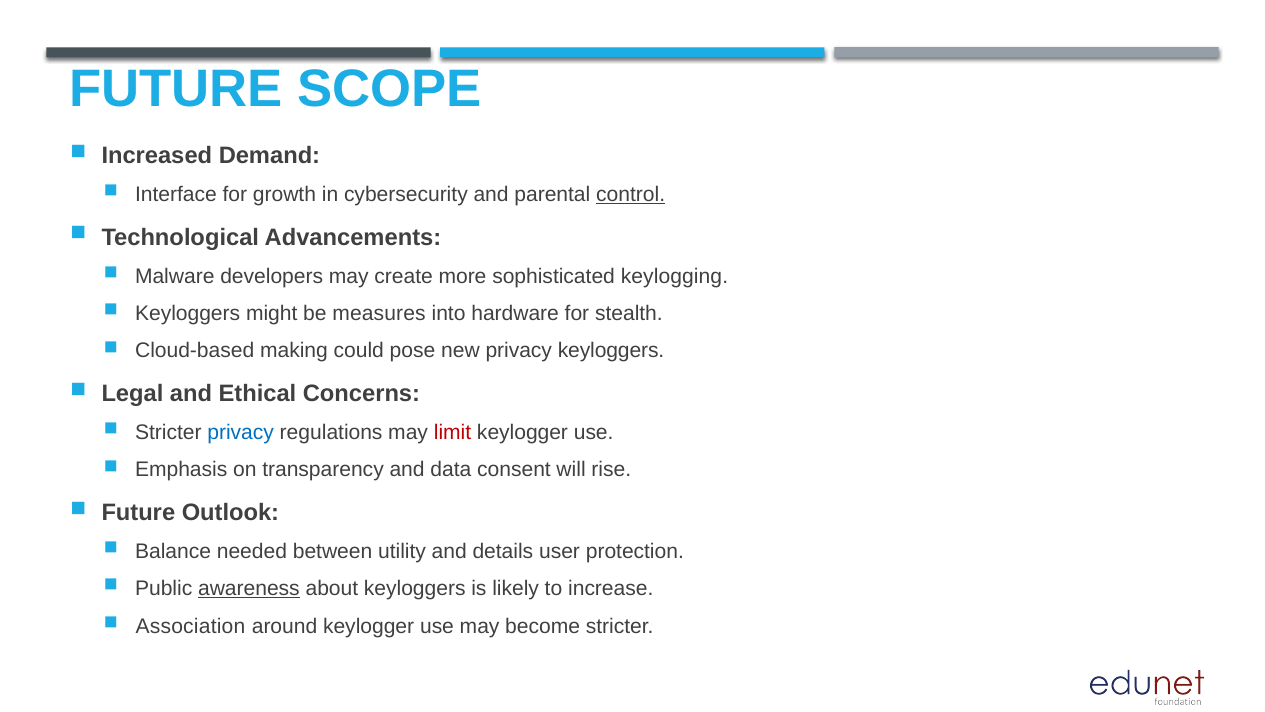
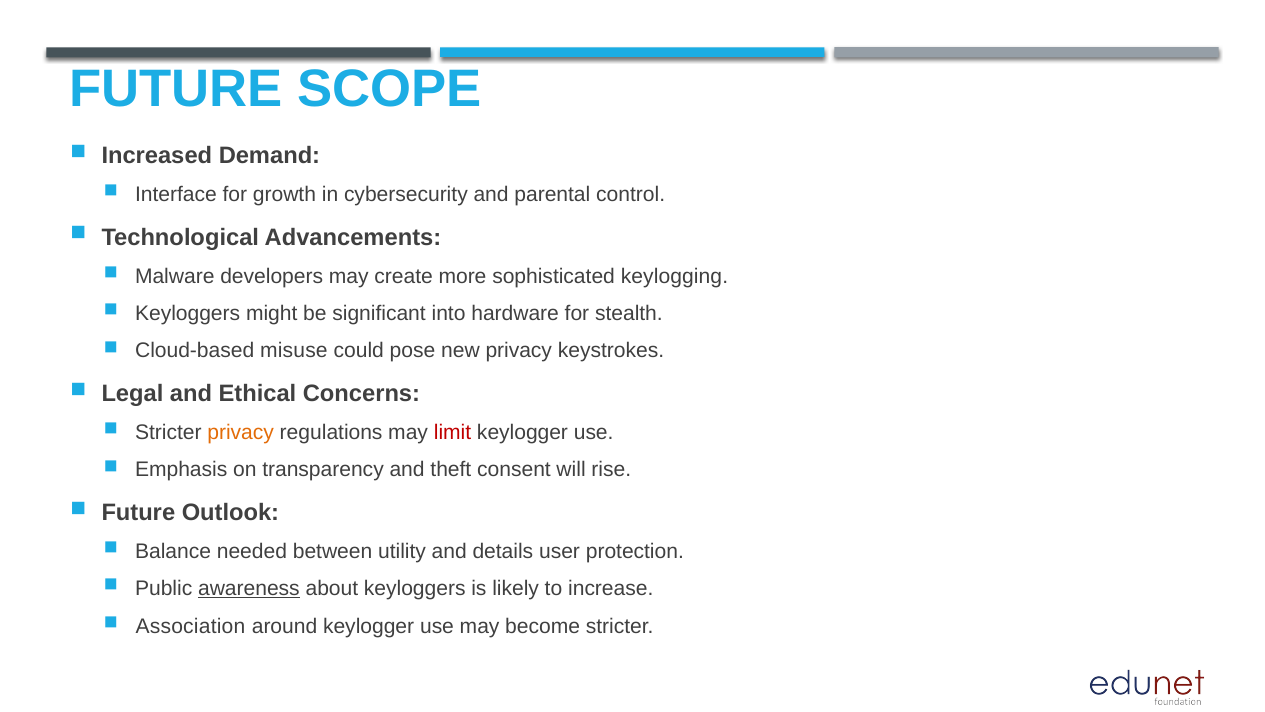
control underline: present -> none (631, 195)
measures: measures -> significant (379, 313)
making: making -> misuse (294, 351)
privacy keyloggers: keyloggers -> keystrokes (611, 351)
privacy colour: blue -> orange (241, 432)
data: data -> theft (451, 470)
